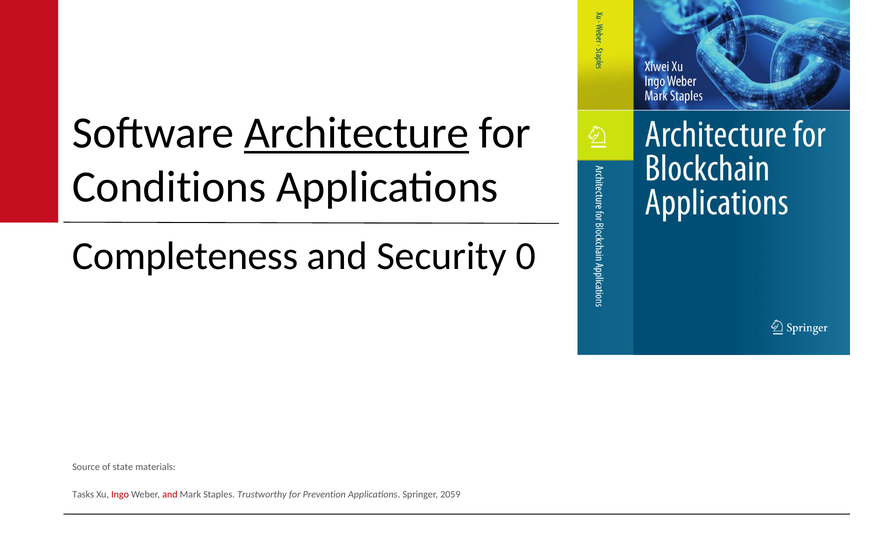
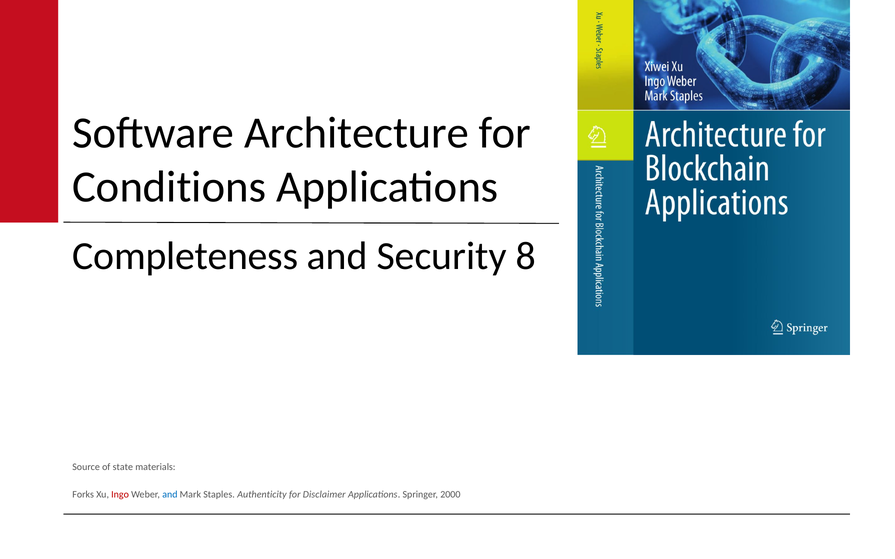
Architecture underline: present -> none (357, 133)
0: 0 -> 8 (526, 257)
Tasks: Tasks -> Forks (83, 495)
and colour: red -> blue (170, 495)
Trustworthy: Trustworthy -> Authenticity (262, 495)
Prevention: Prevention -> Disclaimer (324, 495)
2059: 2059 -> 2000 (450, 495)
